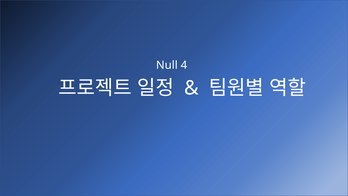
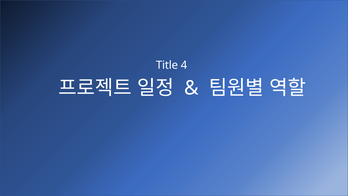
Null: Null -> Title (167, 65)
